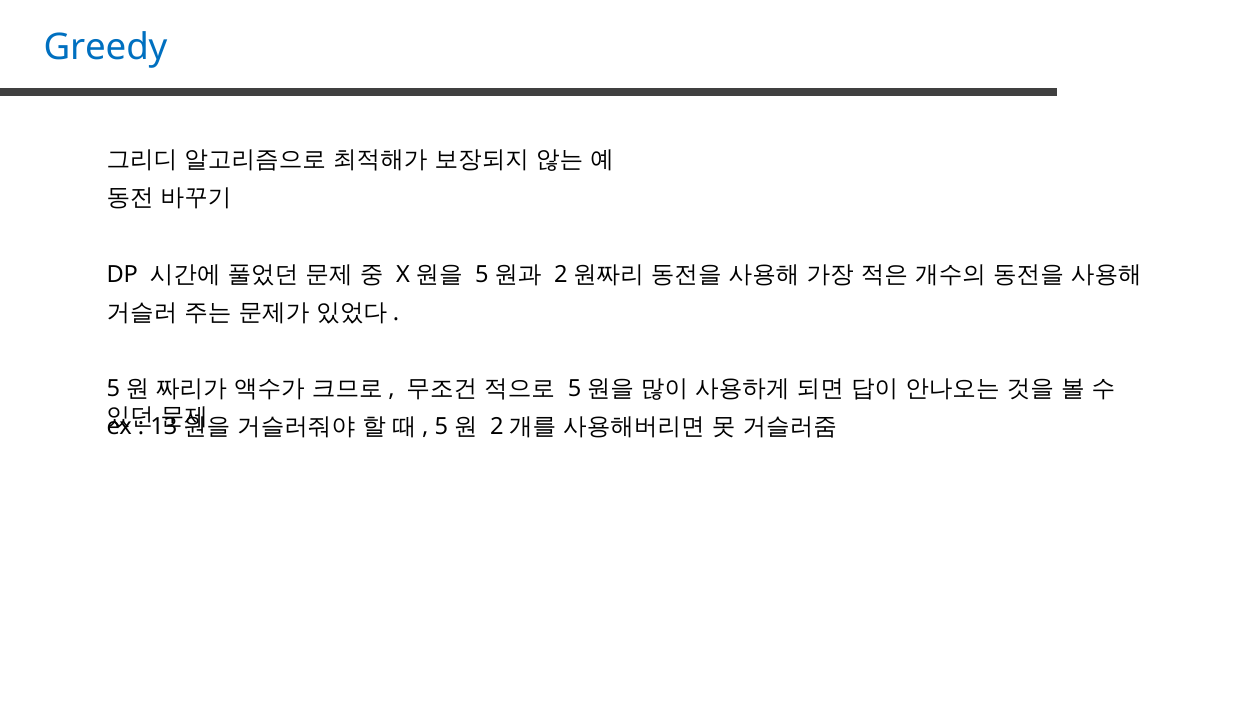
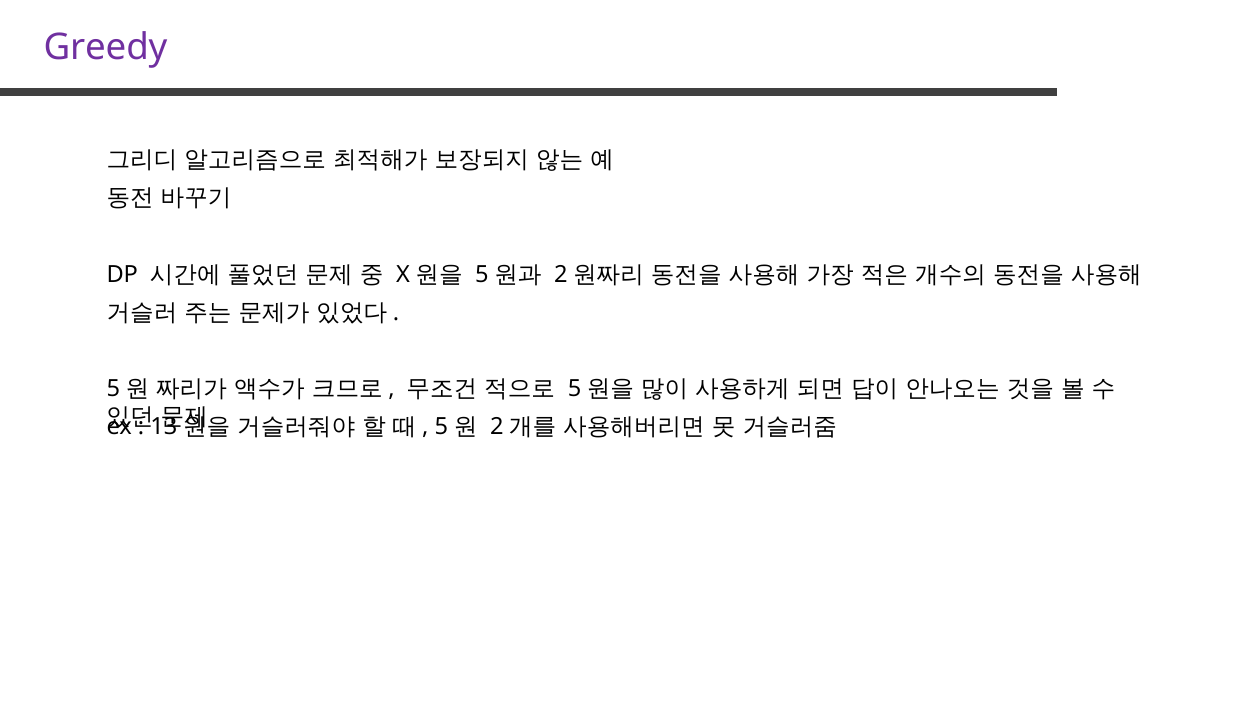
Greedy colour: blue -> purple (106, 48)
